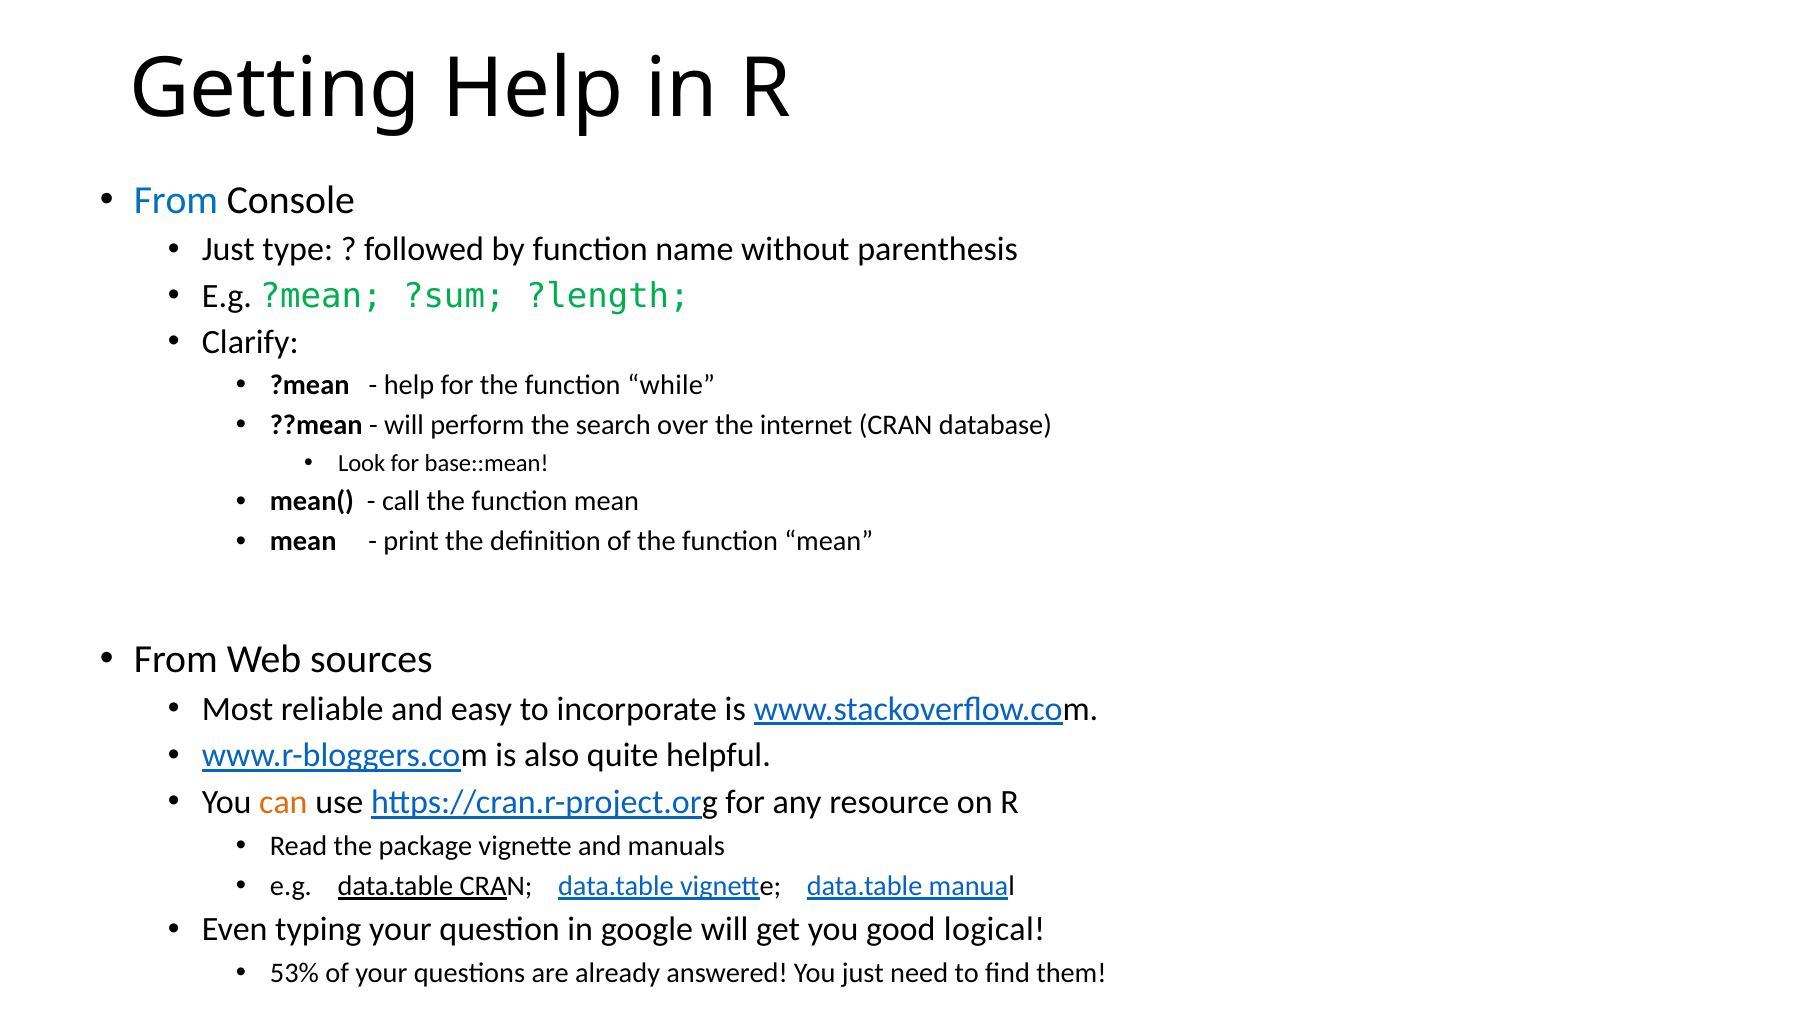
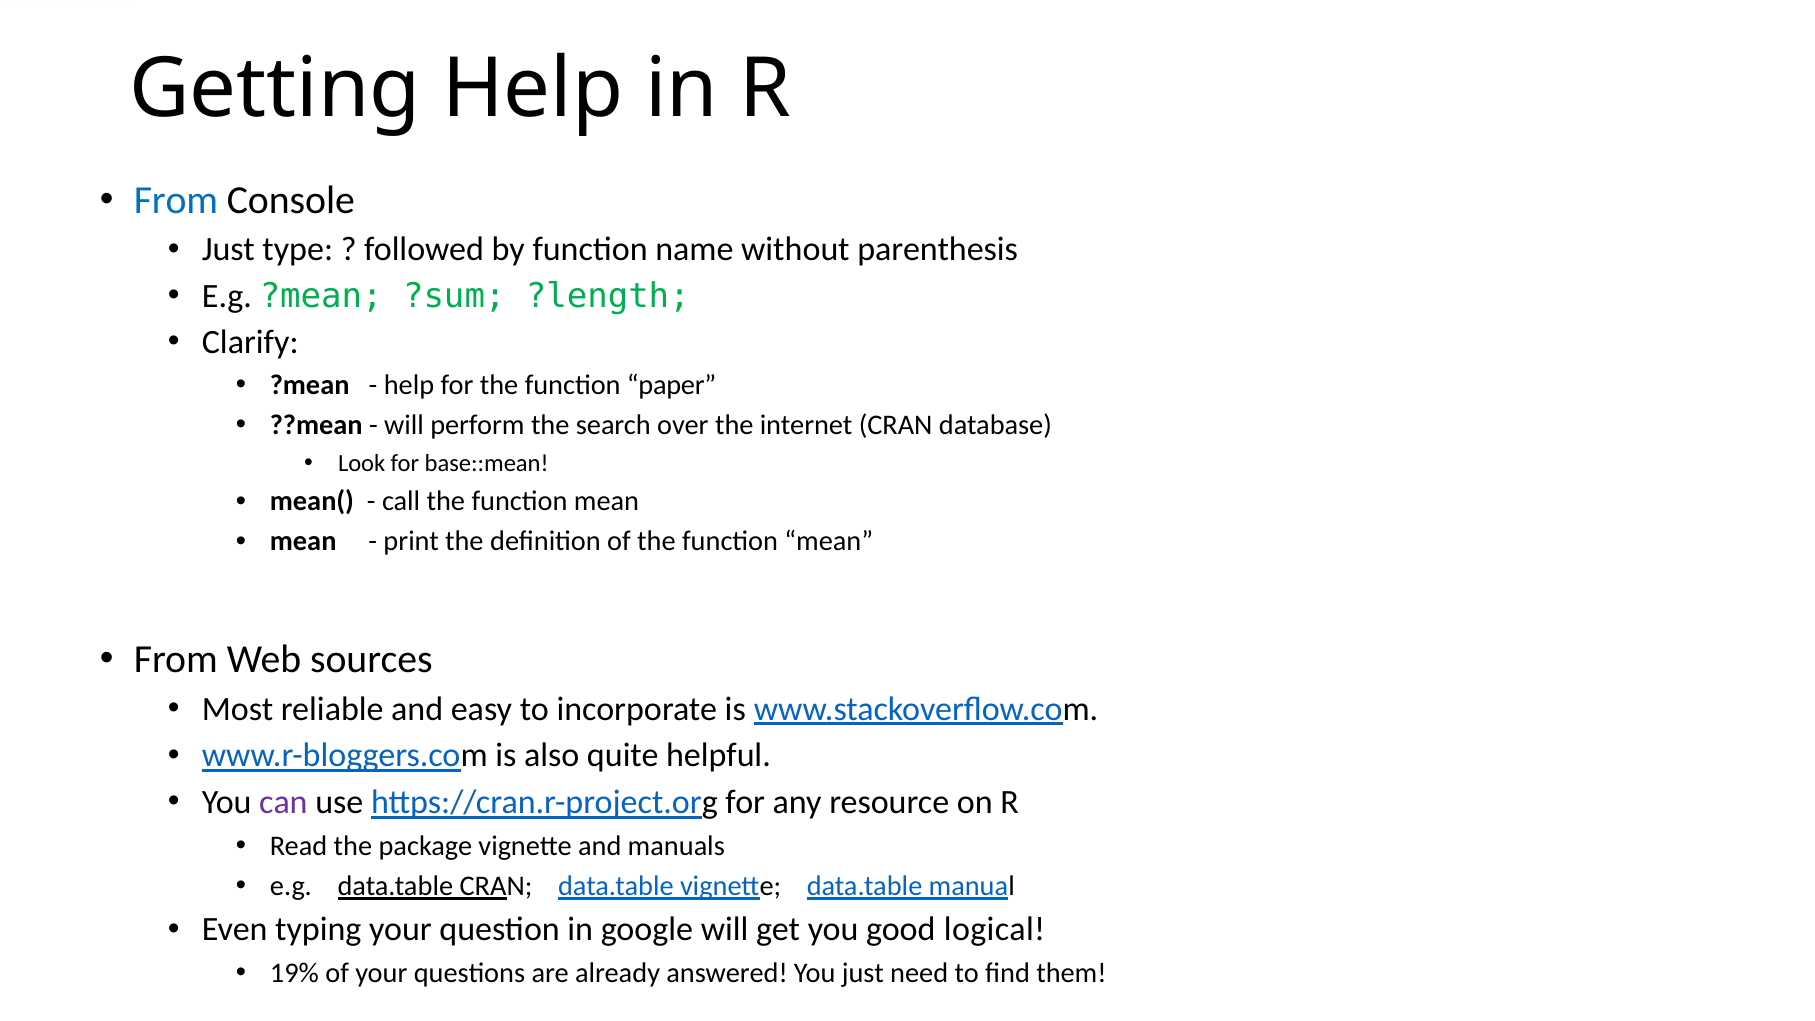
while: while -> paper (672, 385)
can colour: orange -> purple (283, 802)
53%: 53% -> 19% (294, 973)
